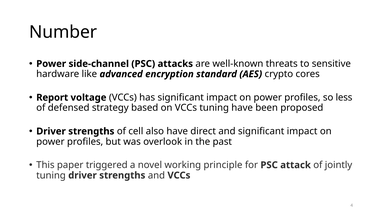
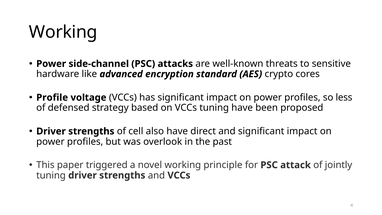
Number: Number -> Working (63, 32)
Report: Report -> Profile (52, 97)
